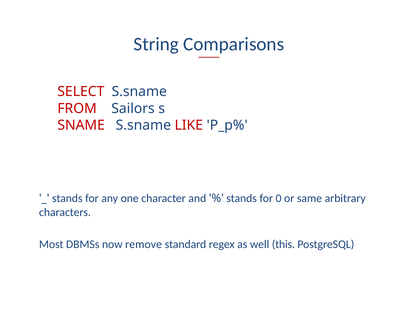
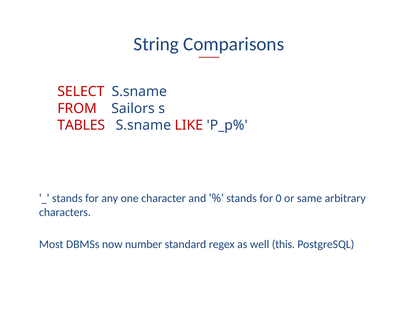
SNAME: SNAME -> TABLES (81, 125)
remove: remove -> number (144, 244)
